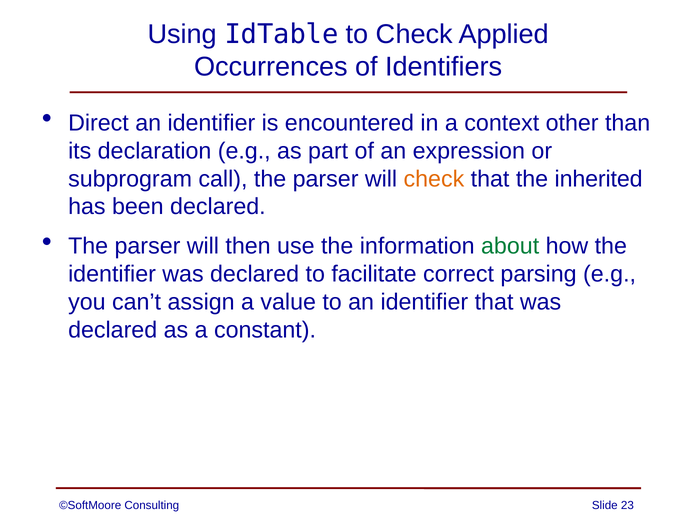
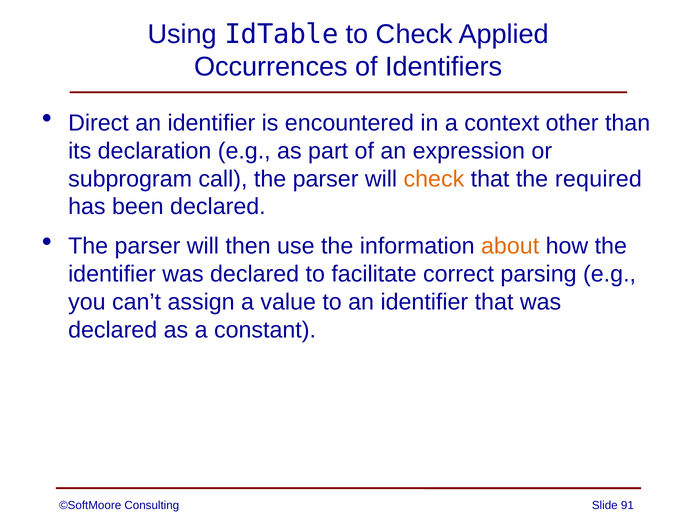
inherited: inherited -> required (598, 179)
about colour: green -> orange (510, 246)
23: 23 -> 91 (627, 505)
